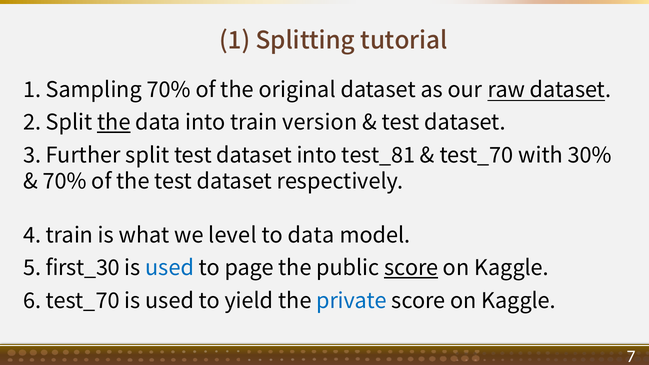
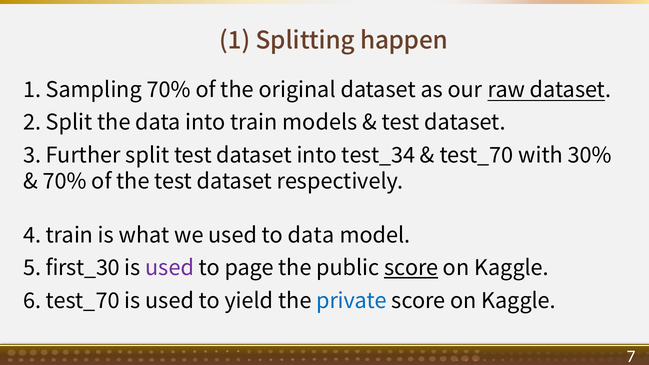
tutorial: tutorial -> happen (404, 41)
the underline: present -> none (114, 123)
version: version -> models (320, 123)
test_81: test_81 -> test_34 (378, 156)
we level: level -> used (233, 236)
used colour: blue -> purple (170, 268)
